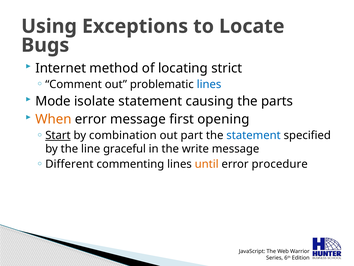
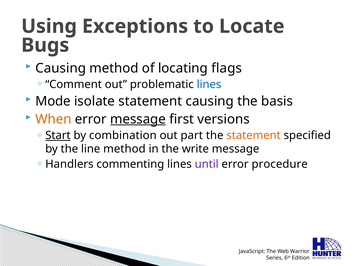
Internet: Internet -> Causing (61, 68)
strict: strict -> flags (227, 68)
parts: parts -> basis (277, 101)
message underline: none -> present (138, 119)
opening: opening -> versions (224, 119)
statement colour: blue -> orange (254, 135)
line graceful: graceful -> method (124, 149)
Different: Different -> Handlers (69, 164)
until colour: orange -> purple (207, 164)
